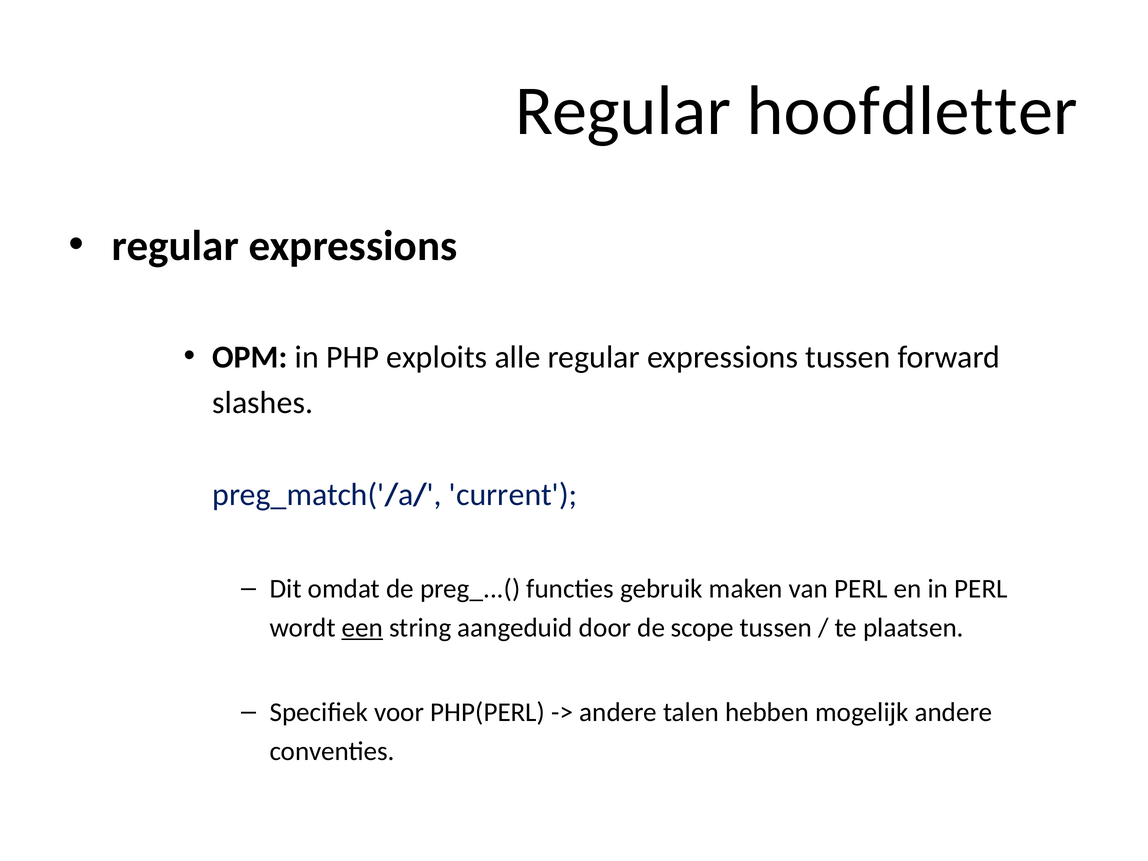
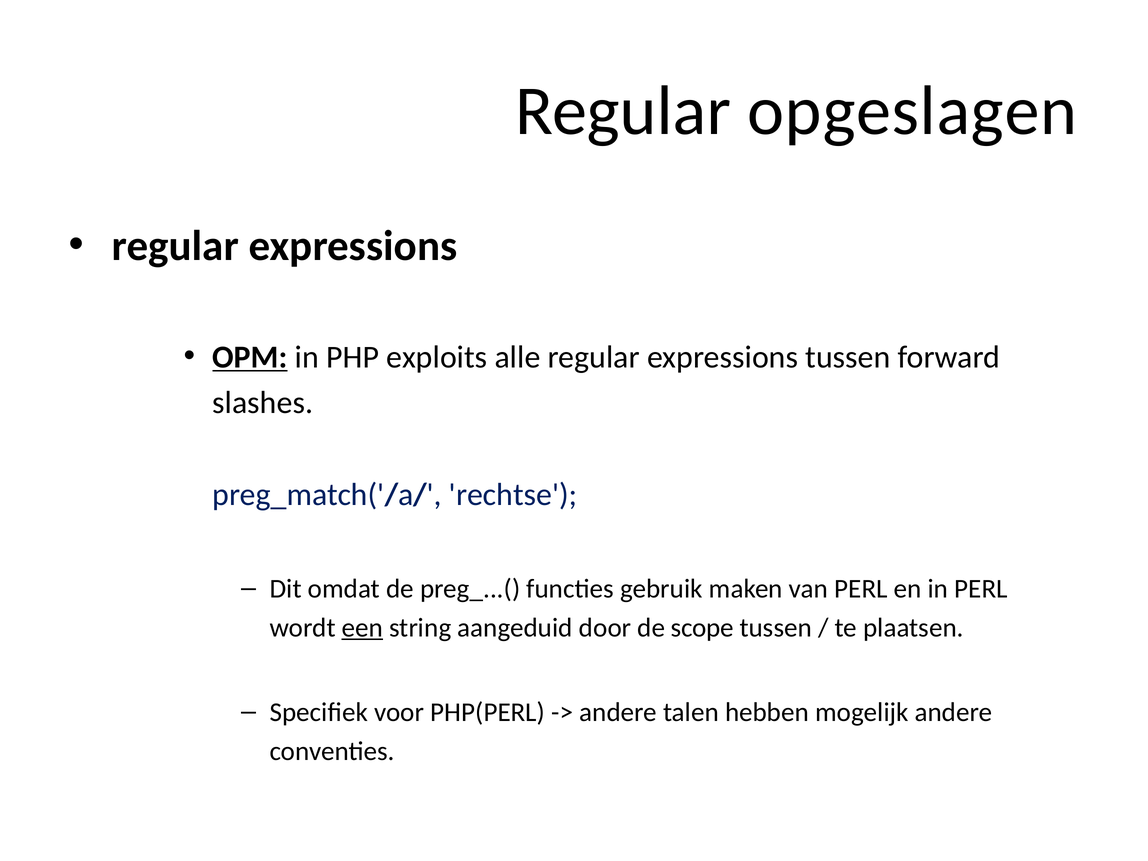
hoofdletter: hoofdletter -> opgeslagen (912, 111)
OPM underline: none -> present (250, 357)
current: current -> rechtse (513, 495)
